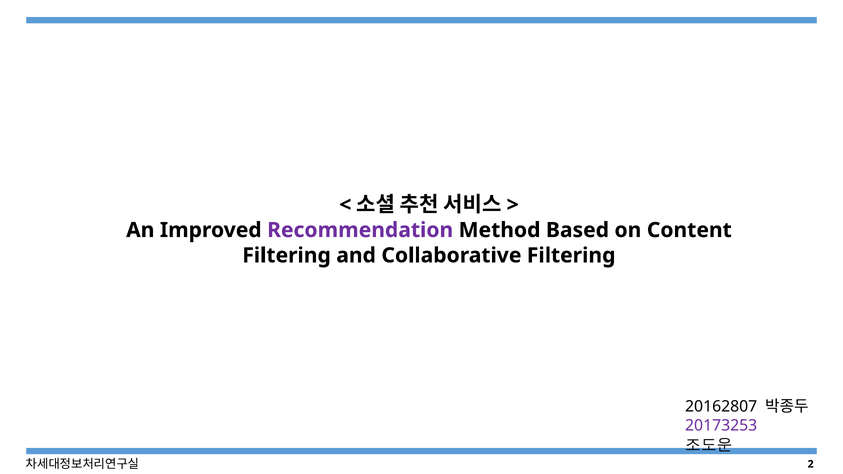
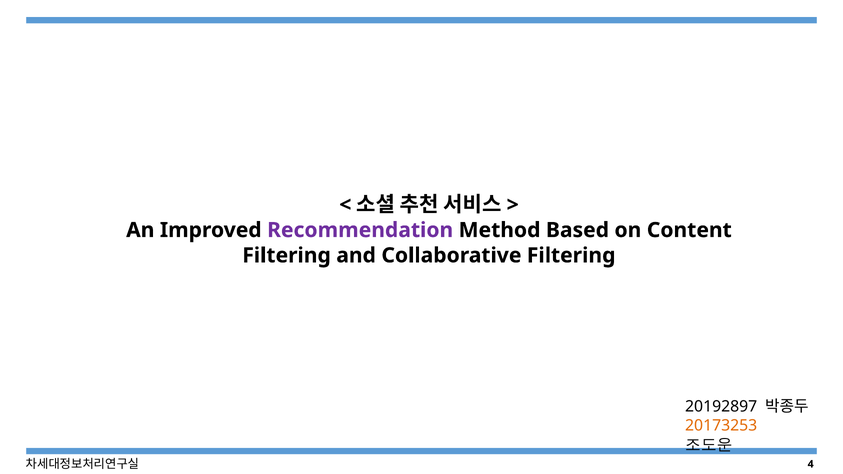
20162807: 20162807 -> 20192897 (721, 407)
20173253 colour: purple -> orange (721, 426)
2: 2 -> 4 (811, 464)
